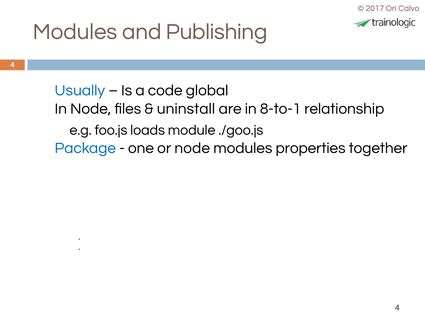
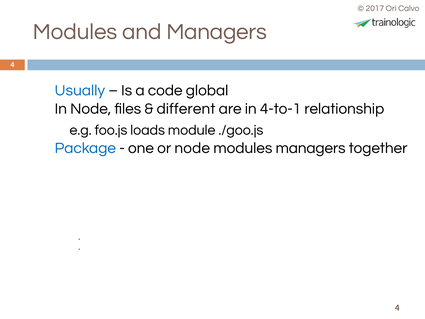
and Publishing: Publishing -> Managers (217, 32)
uninstall: uninstall -> different (186, 109)
8-to-1: 8-to-1 -> 4-to-1 (281, 109)
modules properties: properties -> managers (311, 148)
